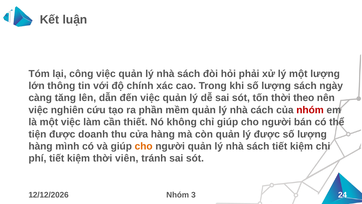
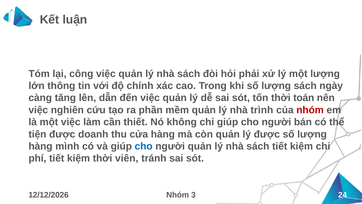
theo: theo -> toán (304, 98)
cách: cách -> trình (262, 110)
cho colour: orange -> blue (144, 146)
